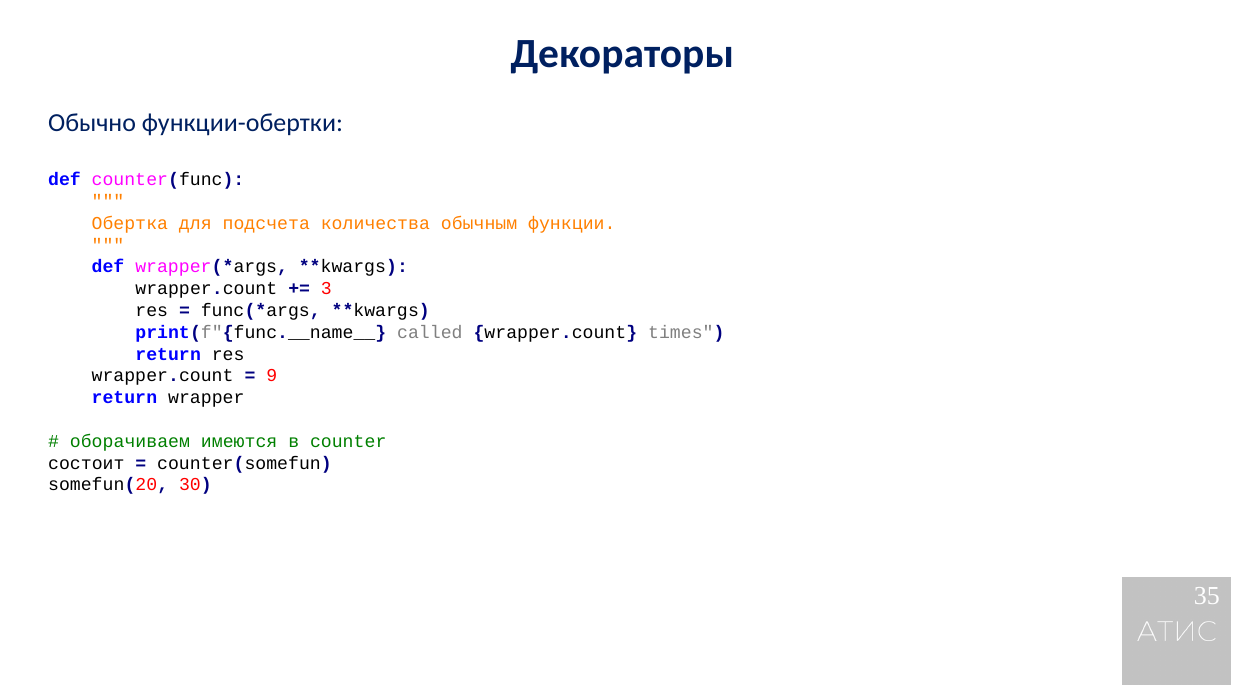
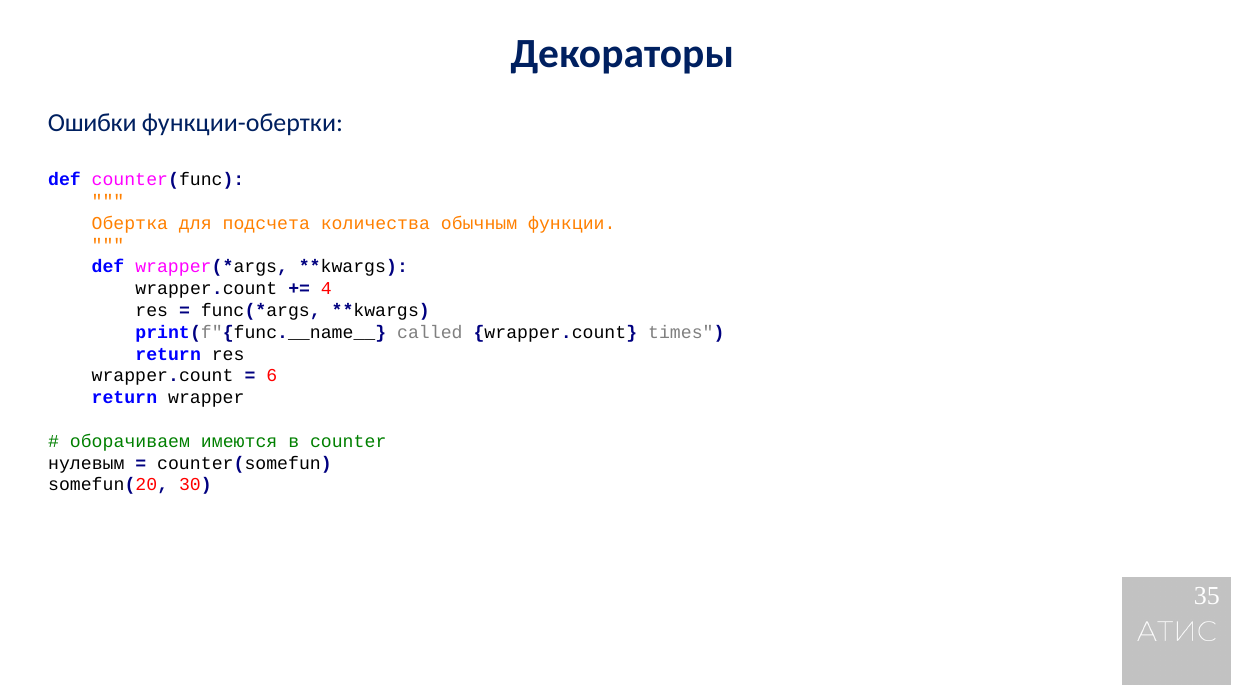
Обычно: Обычно -> Ошибки (92, 123)
3: 3 -> 4 (326, 289)
9: 9 -> 6 (272, 376)
состоит: состоит -> нулевым (86, 463)
